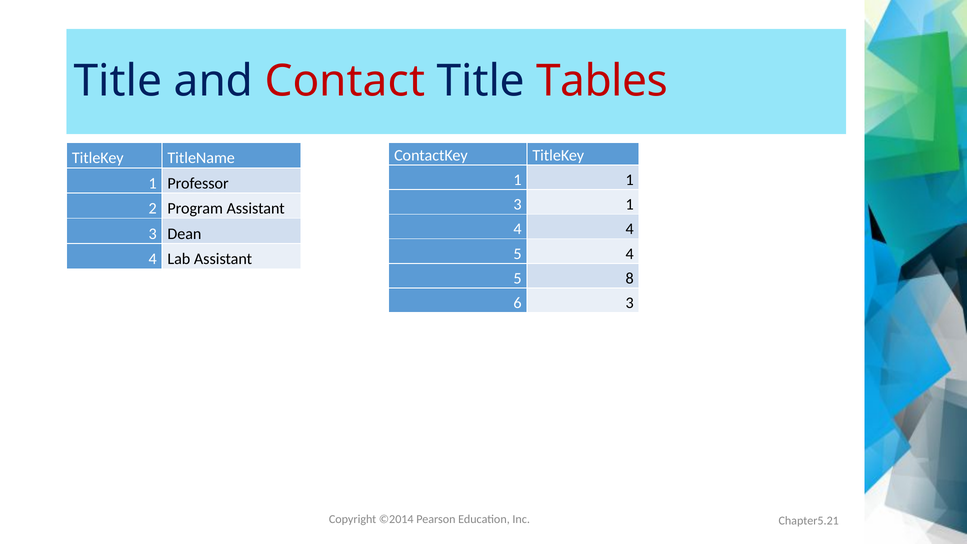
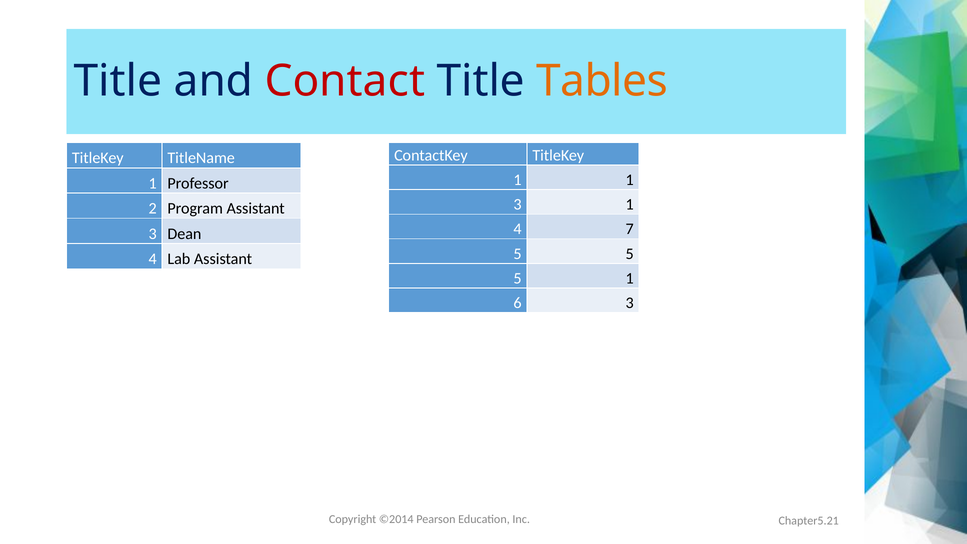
Tables colour: red -> orange (602, 81)
4 4: 4 -> 7 (630, 229)
4: 4 -> 5 (630, 254)
5 8: 8 -> 1 (630, 278)
